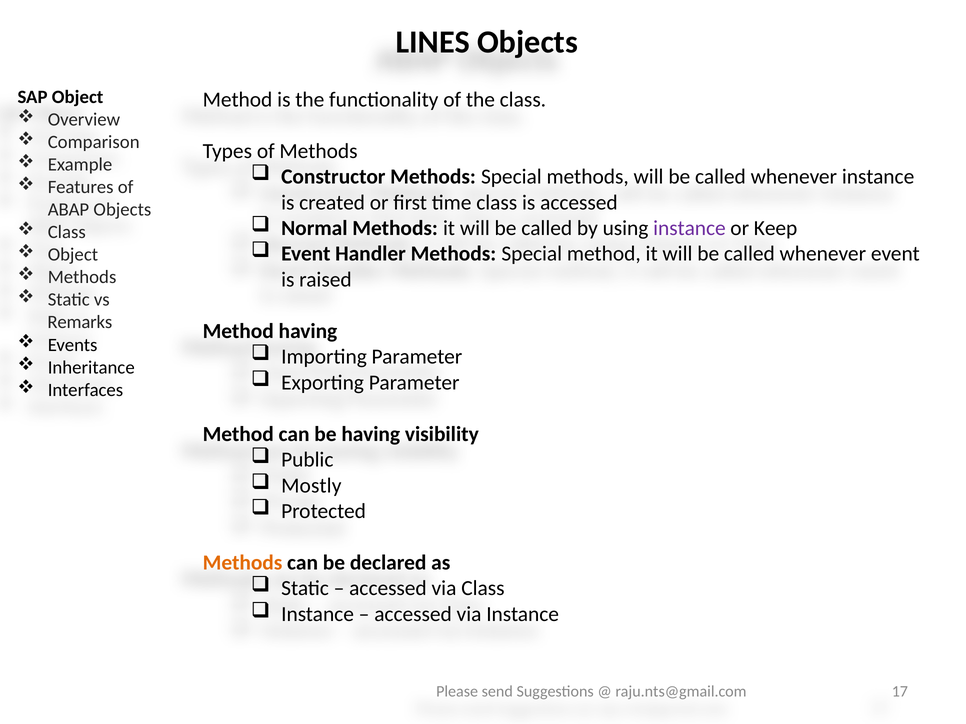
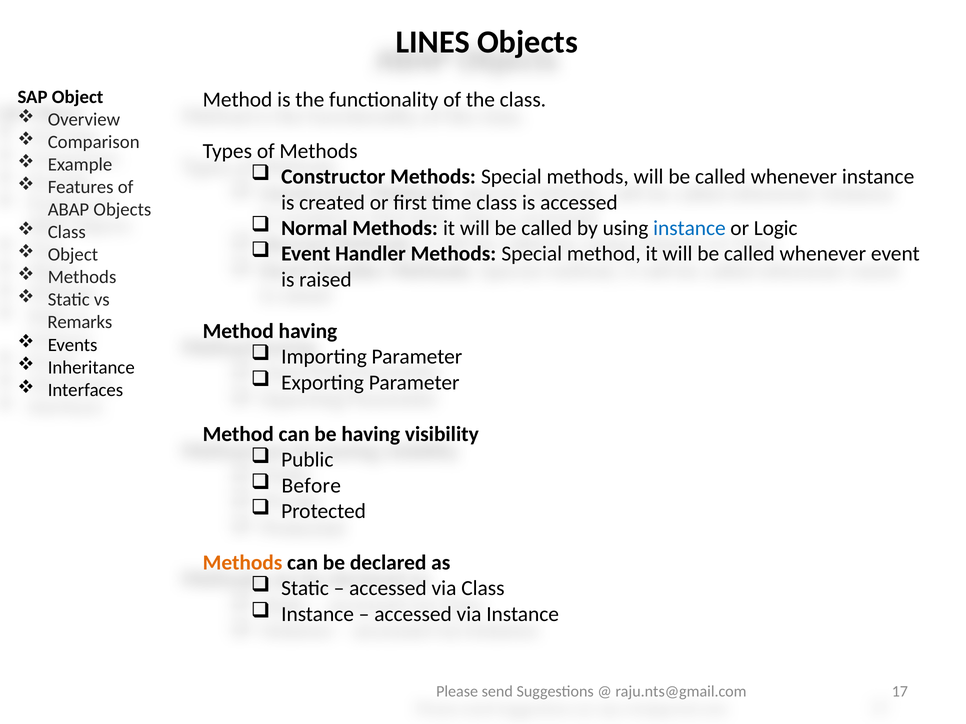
instance colour: purple -> blue (689, 228)
Keep: Keep -> Logic (776, 228)
Mostly: Mostly -> Before (311, 486)
